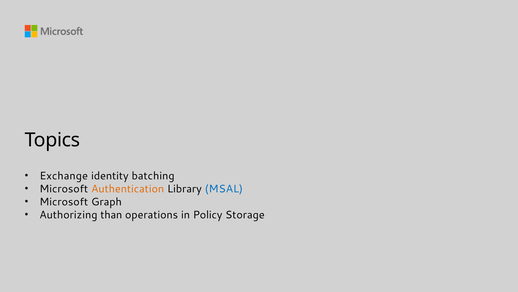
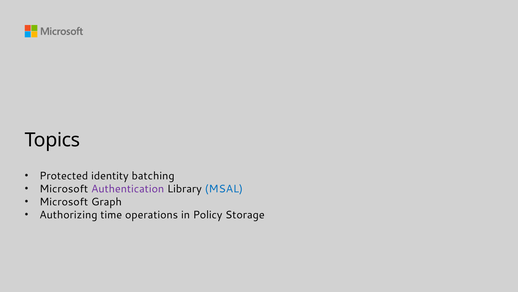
Exchange: Exchange -> Protected (64, 176)
Authentication colour: orange -> purple (128, 189)
than: than -> time (111, 214)
